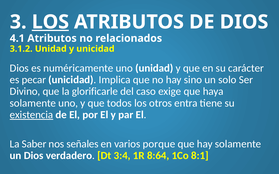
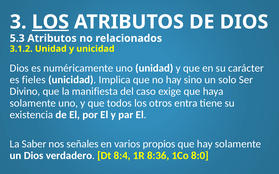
4.1: 4.1 -> 5.3 (17, 38)
pecar: pecar -> fieles (34, 80)
glorificarle: glorificarle -> manifiesta (95, 92)
existencia underline: present -> none (31, 115)
porque: porque -> propios (159, 144)
3:4: 3:4 -> 8:4 (122, 156)
8:64: 8:64 -> 8:36 (158, 156)
8:1: 8:1 -> 8:0 (200, 156)
